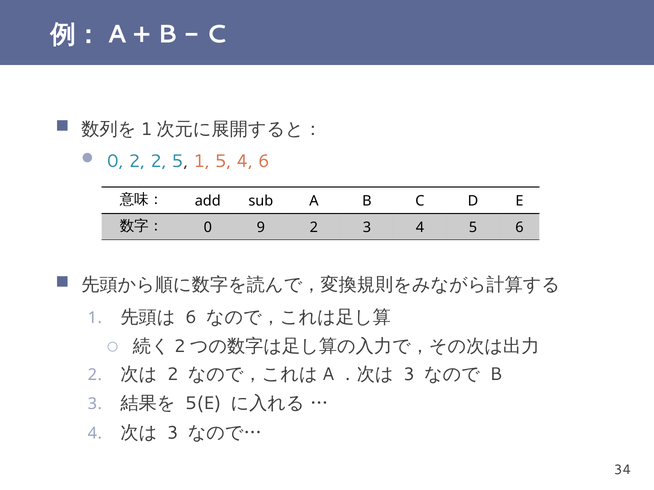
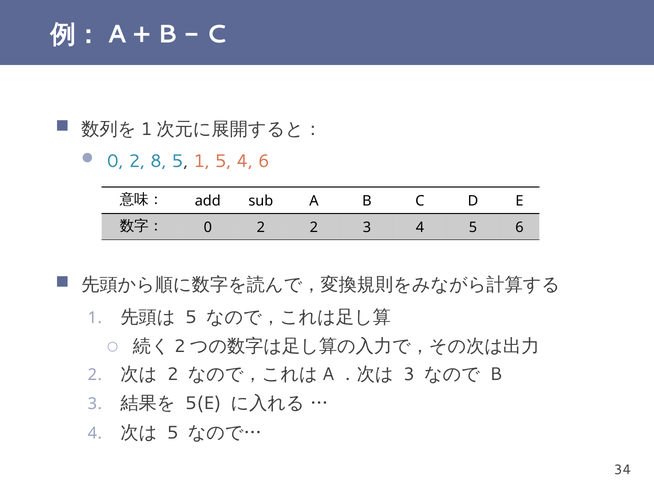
2 2: 2 -> 8 (158, 162)
9: 9 -> 2 (261, 228)
6: 6 -> 5 (191, 317)
3: 3 -> 5 (173, 433)
